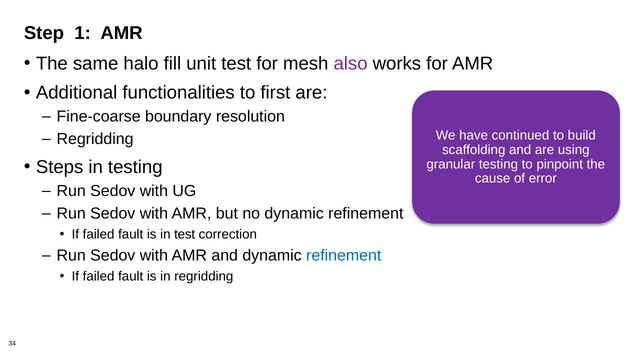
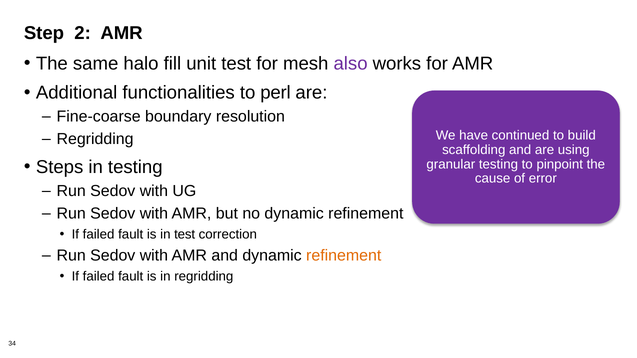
1: 1 -> 2 (83, 33)
first: first -> perl (276, 93)
refinement colour: blue -> orange (344, 256)
